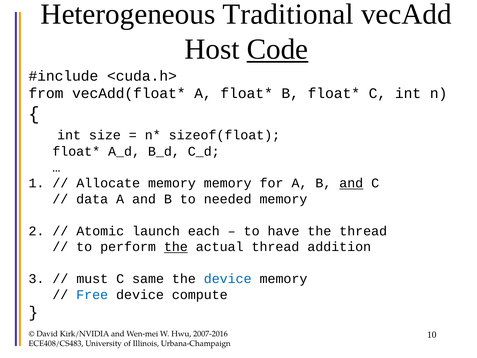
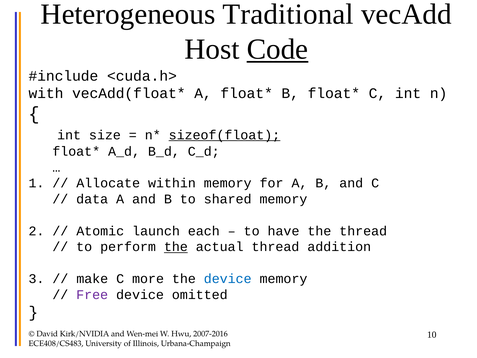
from: from -> with (46, 93)
sizeof(float underline: none -> present (224, 135)
Allocate memory: memory -> within (172, 183)
and underline: present -> none (351, 183)
needed: needed -> shared (228, 199)
must: must -> make (92, 279)
same: same -> more (148, 279)
Free colour: blue -> purple (92, 294)
compute: compute -> omitted (200, 294)
